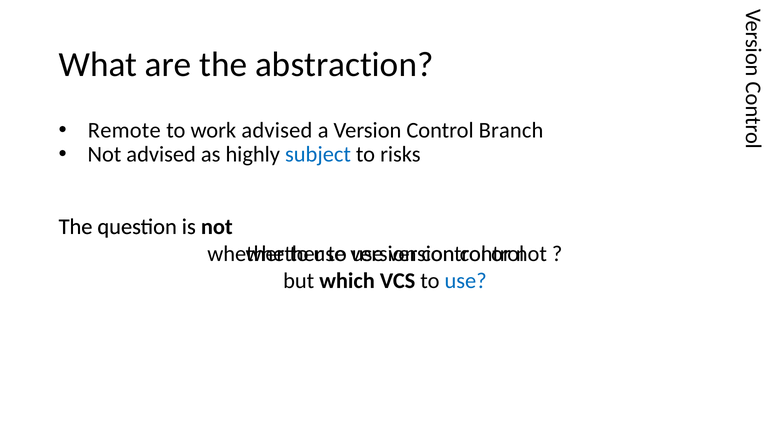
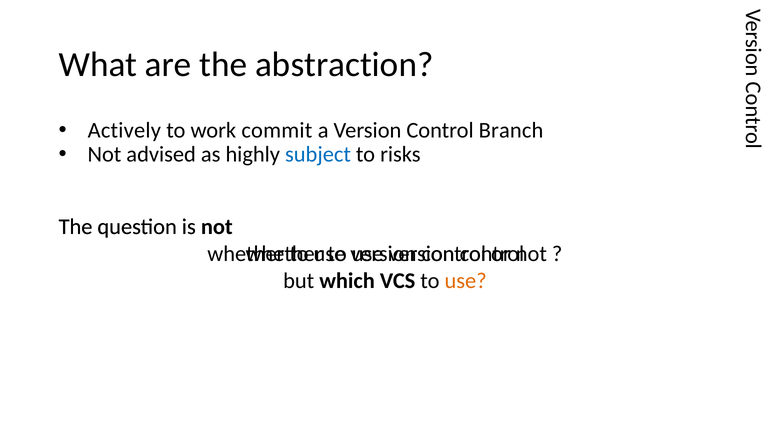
Remote: Remote -> Actively (124, 130)
work advised: advised -> commit (277, 130)
use colour: blue -> orange (466, 281)
